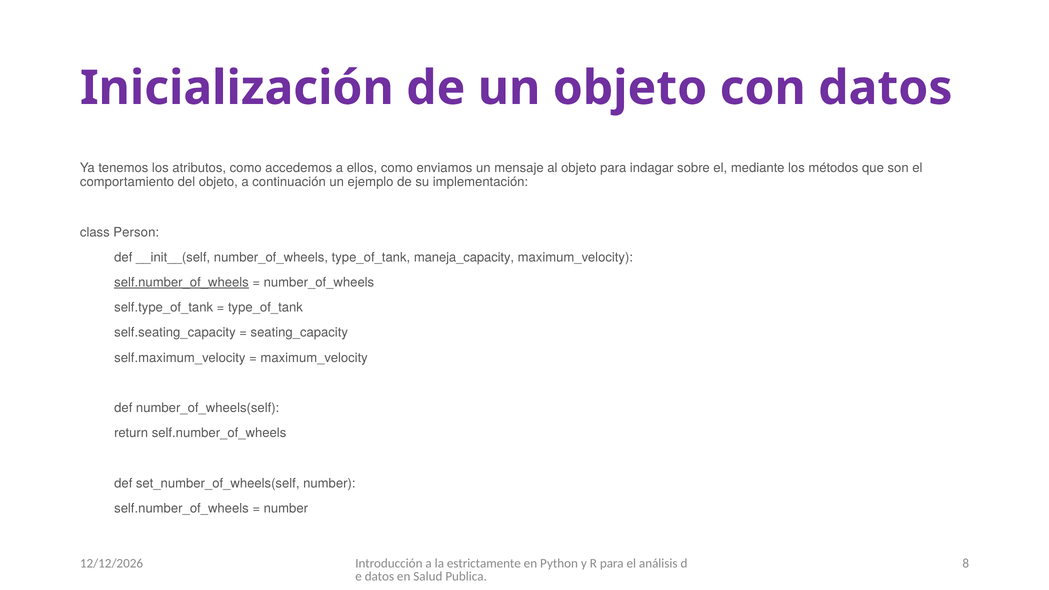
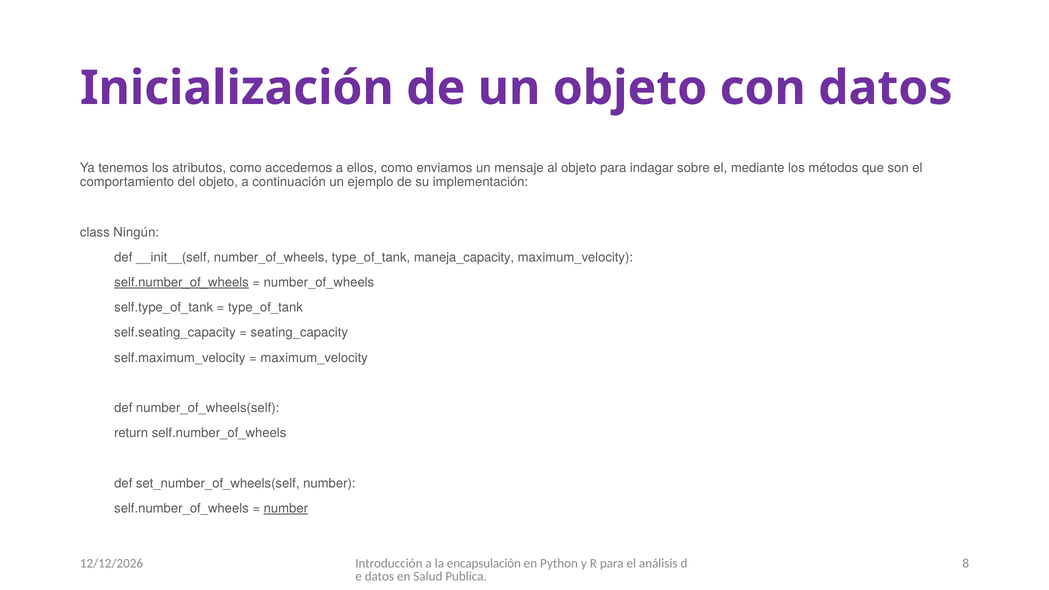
Person: Person -> Ningún (136, 232)
number underline: none -> present (286, 508)
estrictamente: estrictamente -> encapsulación (484, 563)
